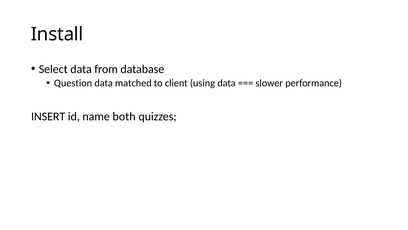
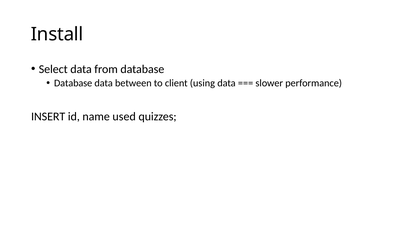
Question: Question -> Database (73, 83)
matched: matched -> between (133, 83)
both: both -> used (124, 116)
